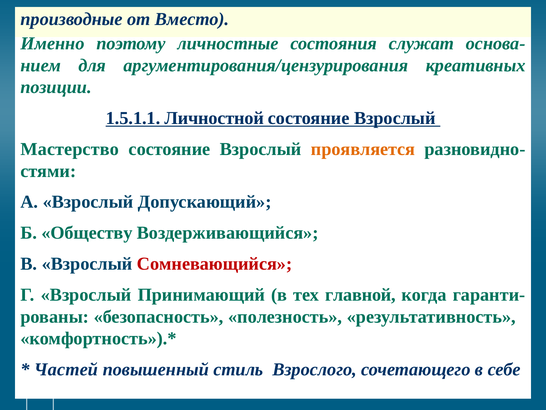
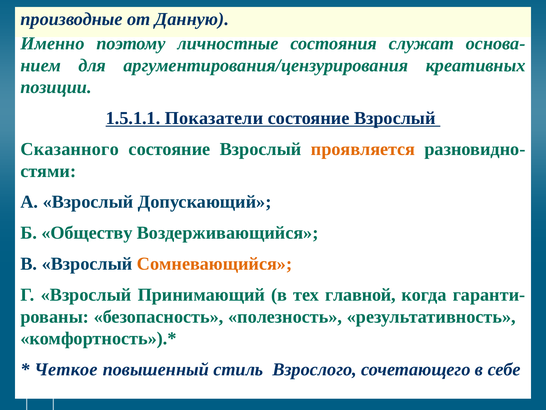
Вместо: Вместо -> Данную (192, 19)
Личностной: Личностной -> Показатели (214, 118)
Мастерство: Мастерство -> Сказанного (70, 149)
Сомневающийся colour: red -> orange (215, 264)
Частей: Частей -> Четкое (66, 369)
